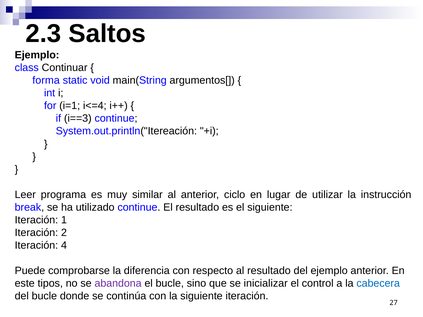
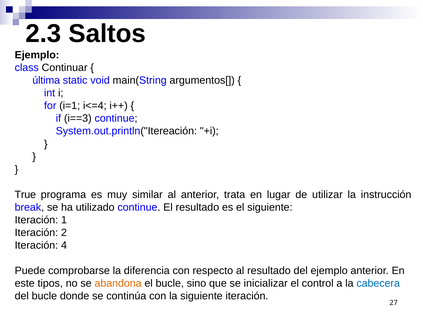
forma: forma -> última (46, 81)
Leer: Leer -> True (25, 195)
ciclo: ciclo -> trata (235, 195)
abandona colour: purple -> orange (118, 284)
